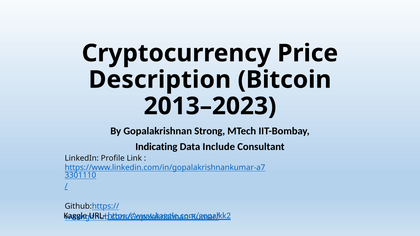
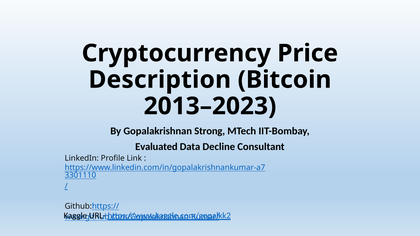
Indicating: Indicating -> Evaluated (156, 147)
Include: Include -> Decline (219, 147)
